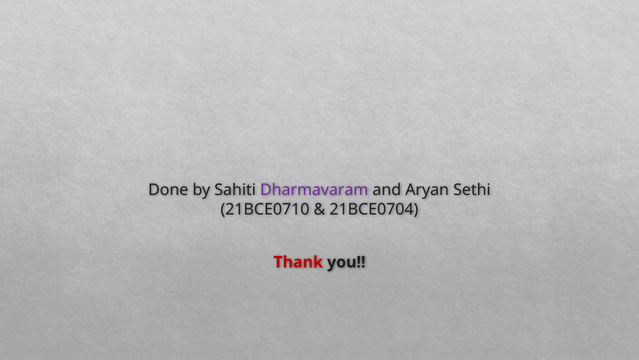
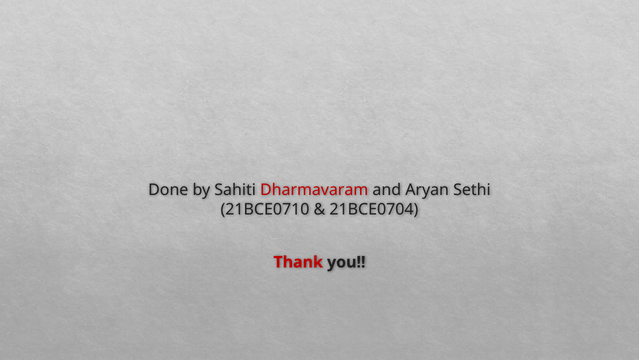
Dharmavaram colour: purple -> red (314, 190)
